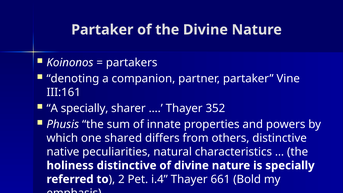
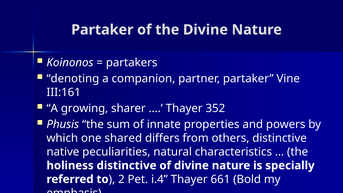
A specially: specially -> growing (85, 108)
